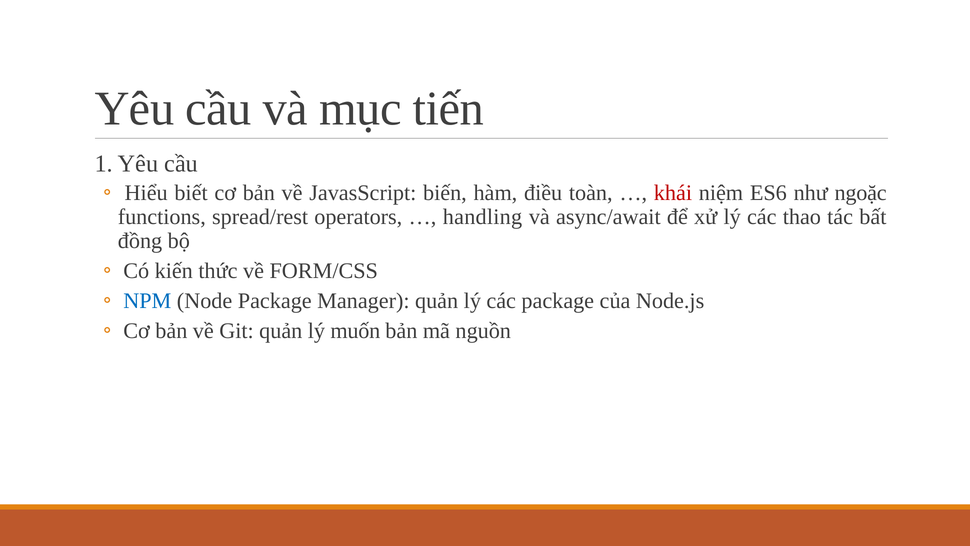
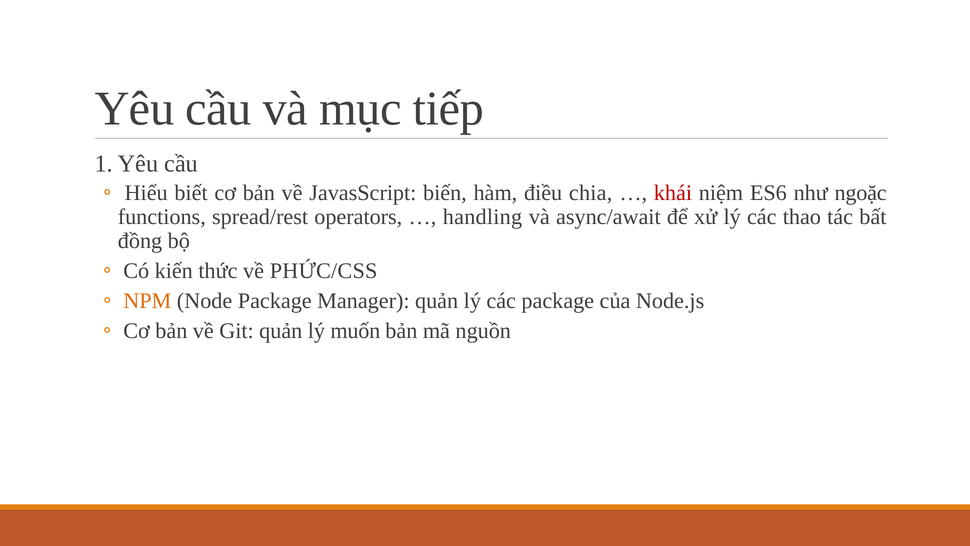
tiến: tiến -> tiếp (448, 109)
toàn: toàn -> chia (591, 193)
FORM/CSS: FORM/CSS -> PHỨC/CSS (324, 271)
NPM colour: blue -> orange (147, 301)
